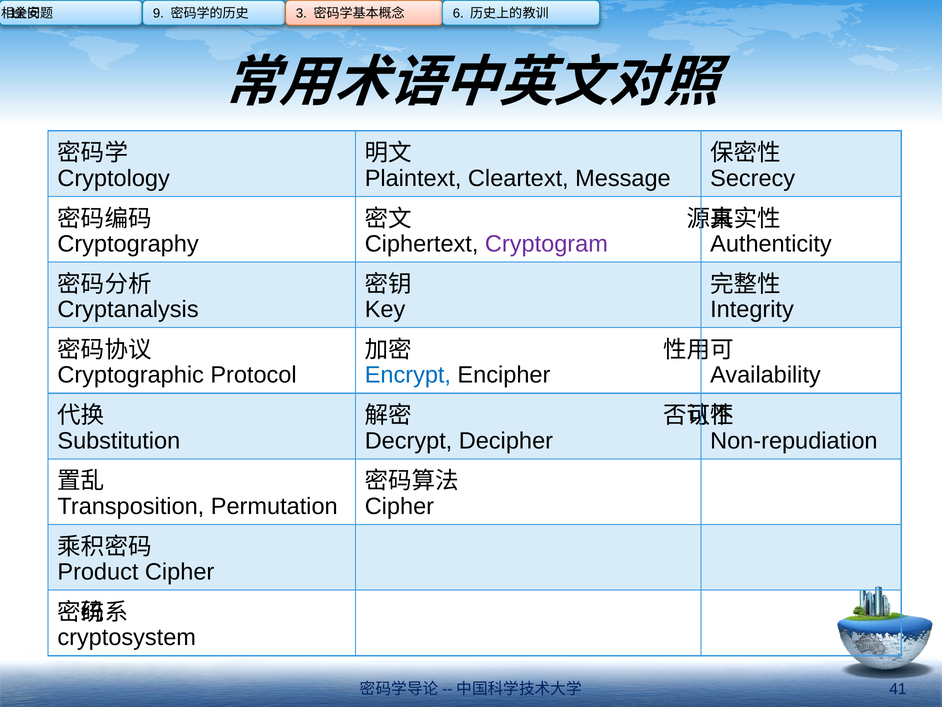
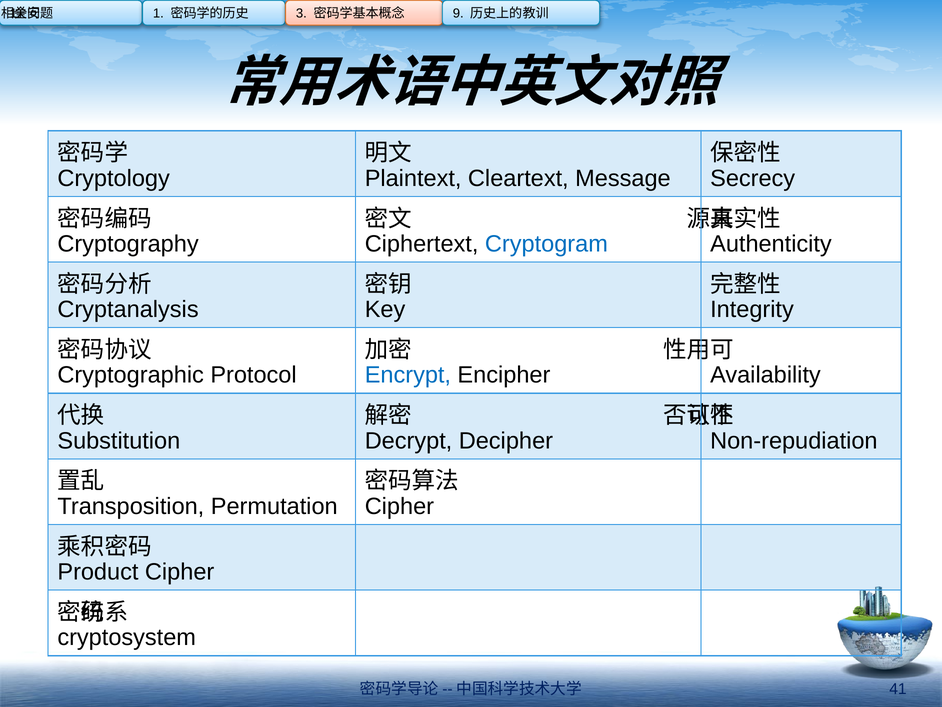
9: 9 -> 1 (158, 14)
6: 6 -> 9 (458, 14)
Cryptogram colour: purple -> blue (546, 244)
